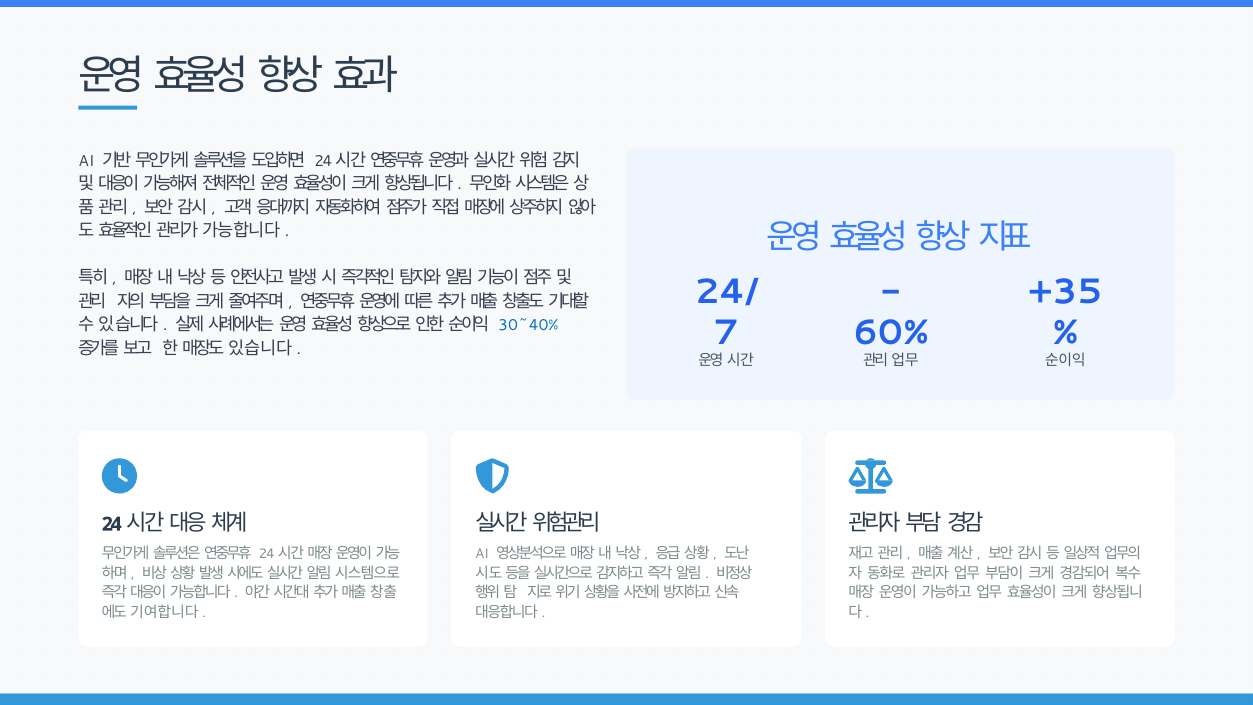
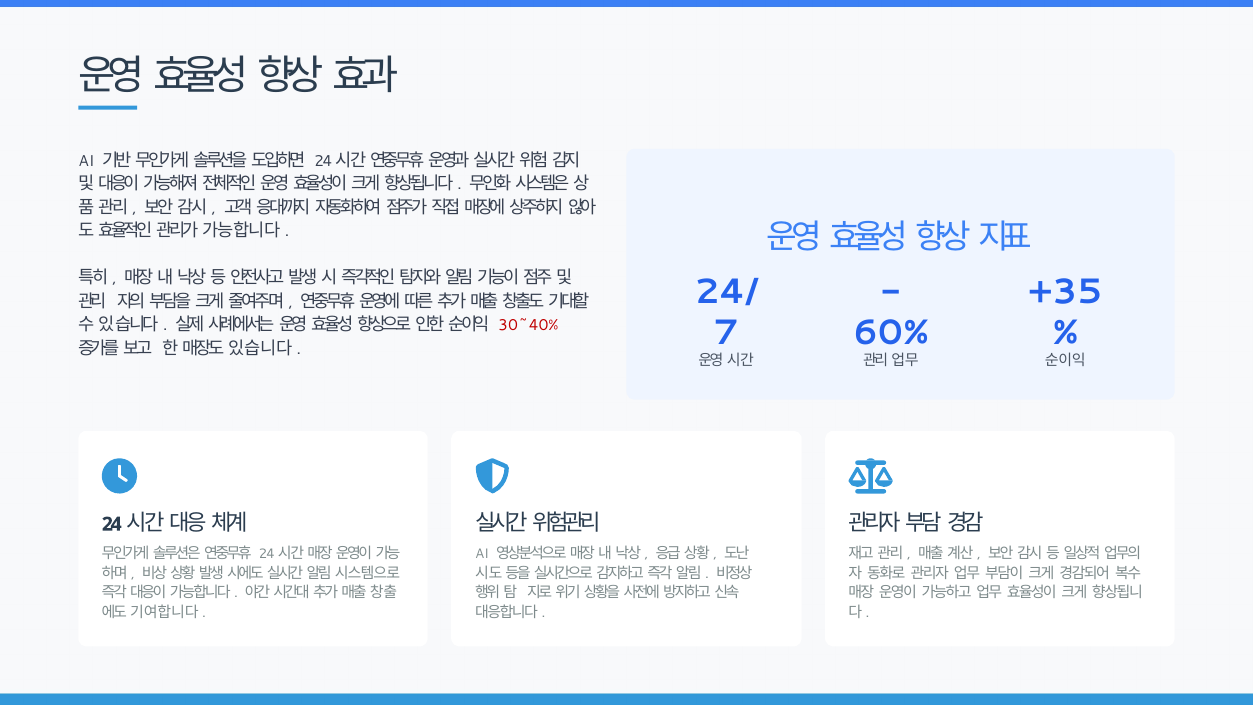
30~40% colour: blue -> red (528, 325)
